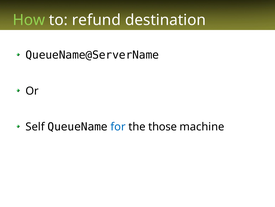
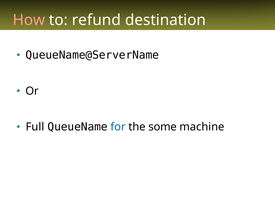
How colour: light green -> pink (29, 20)
Self: Self -> Full (35, 126)
those: those -> some (163, 126)
